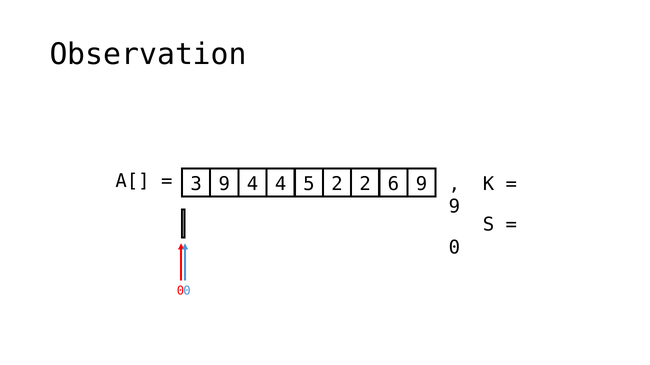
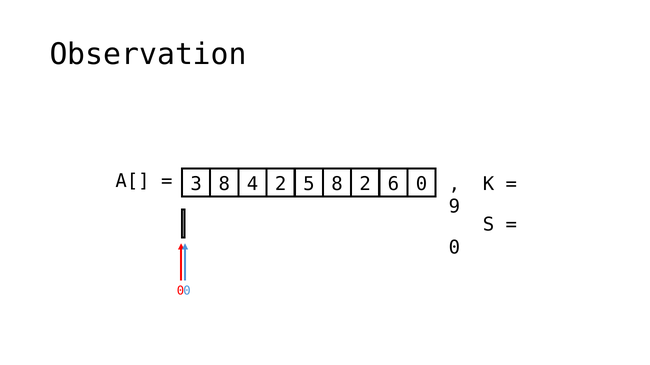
3 9: 9 -> 8 (224, 184)
4 4: 4 -> 2 (281, 184)
5 2: 2 -> 8 (337, 184)
6 9: 9 -> 0 (422, 184)
